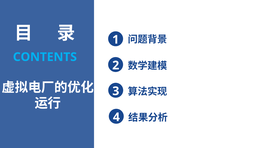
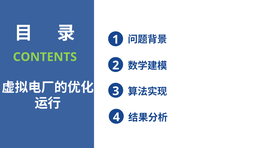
CONTENTS colour: light blue -> light green (45, 57)
